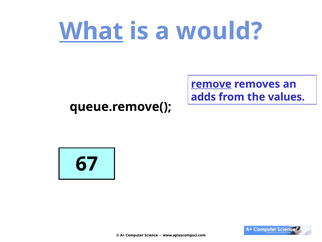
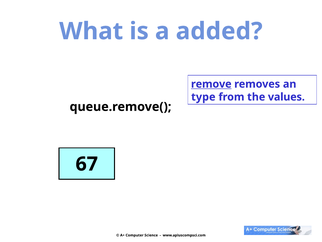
What underline: present -> none (91, 31)
would: would -> added (219, 31)
adds: adds -> type (203, 97)
